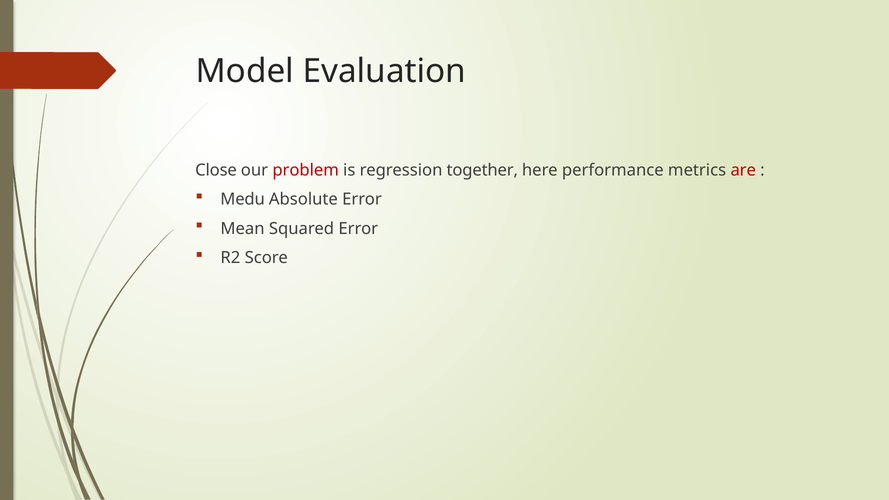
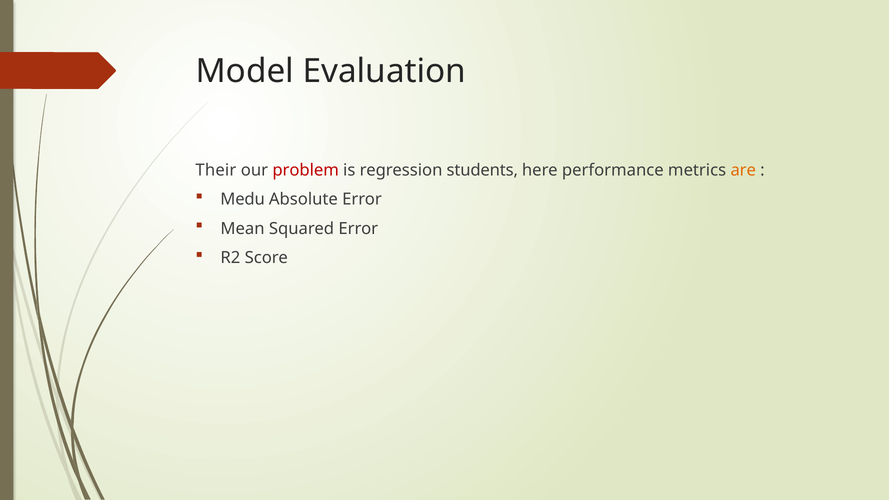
Close: Close -> Their (216, 170)
together: together -> students (482, 170)
are colour: red -> orange (743, 170)
